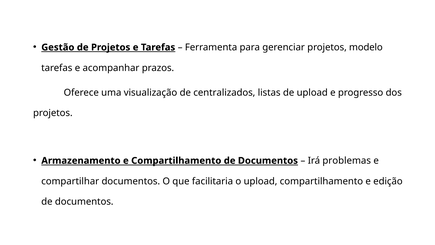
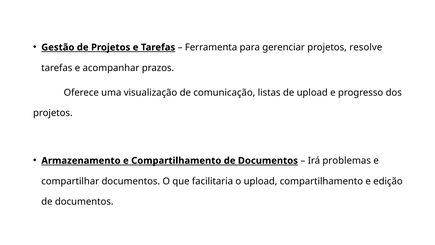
modelo: modelo -> resolve (366, 47)
centralizados: centralizados -> comunicação (224, 92)
